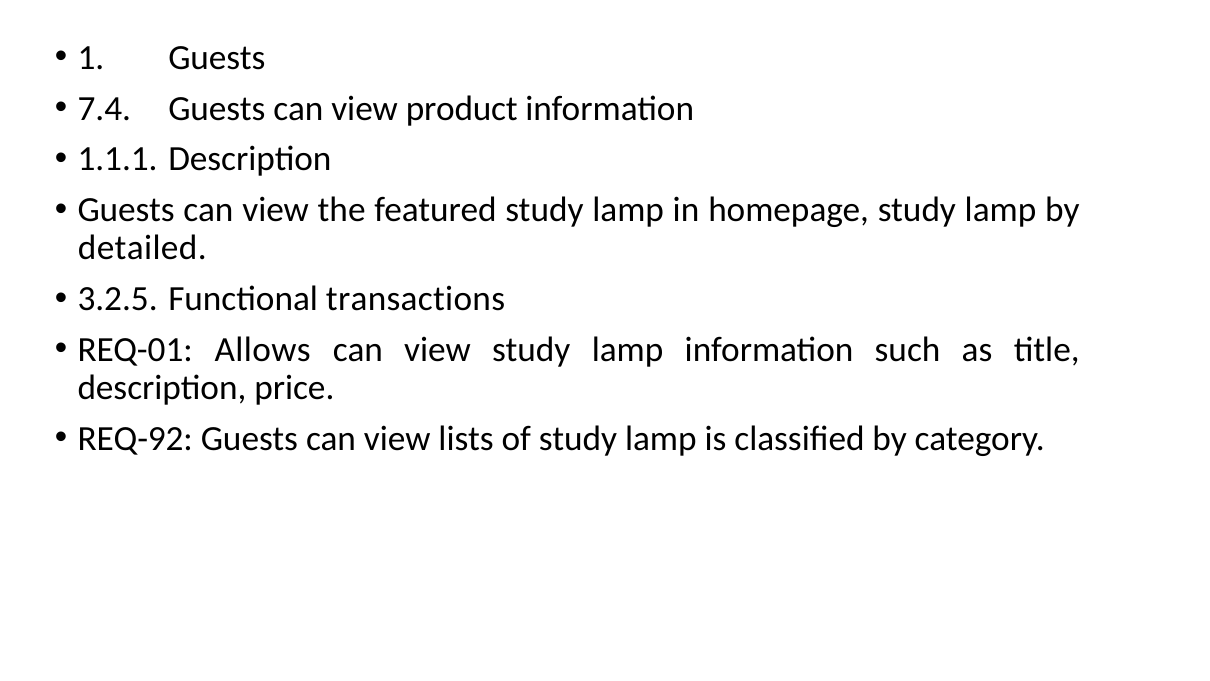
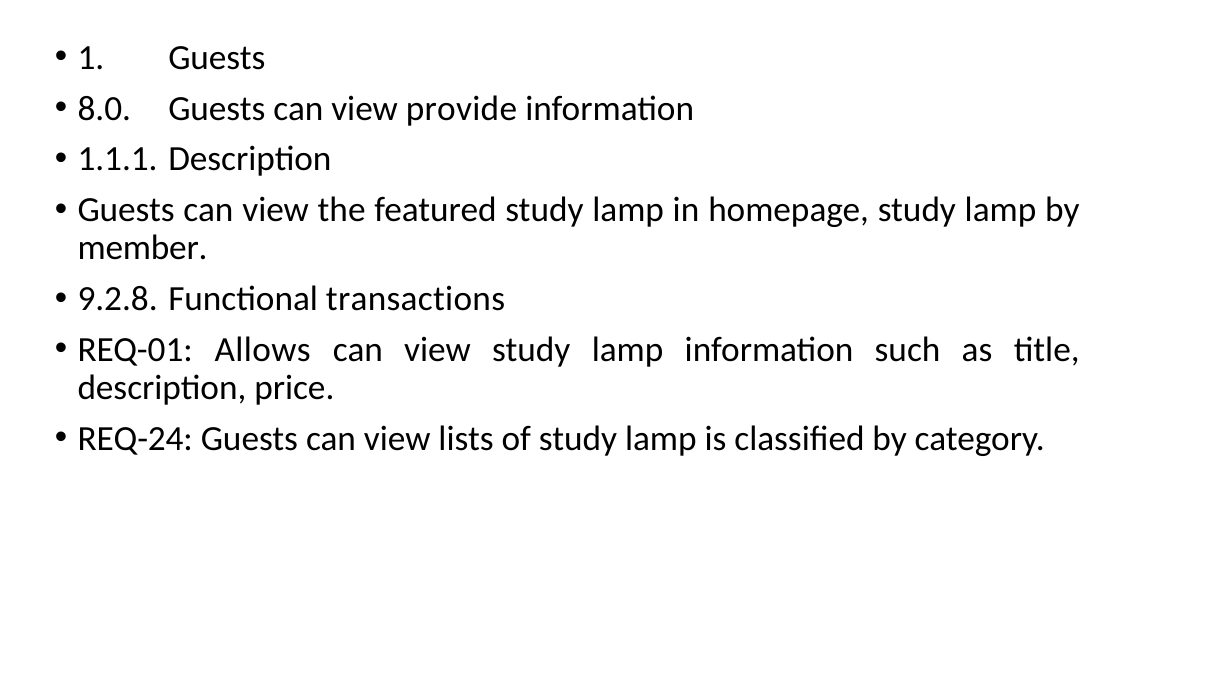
7.4: 7.4 -> 8.0 (104, 108)
product: product -> provide (461, 108)
detailed: detailed -> member (143, 248)
3.2.5: 3.2.5 -> 9.2.8 (118, 299)
REQ-92: REQ-92 -> REQ-24 (135, 438)
